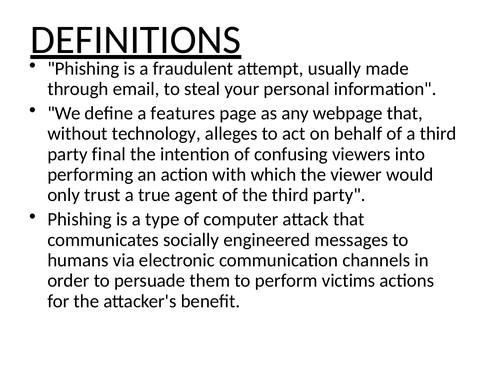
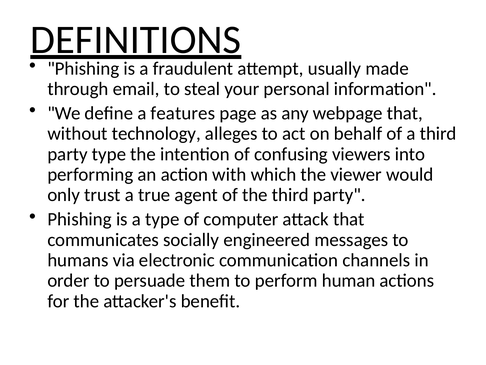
party final: final -> type (109, 154)
victims: victims -> human (349, 280)
